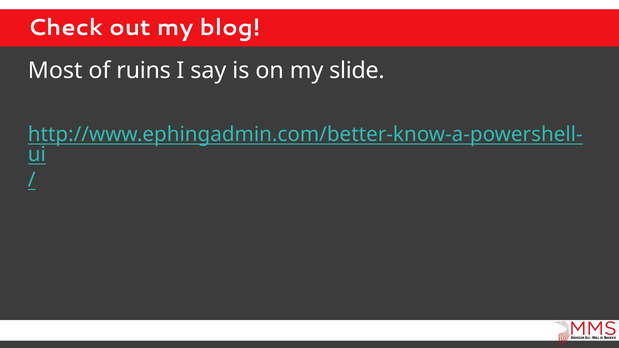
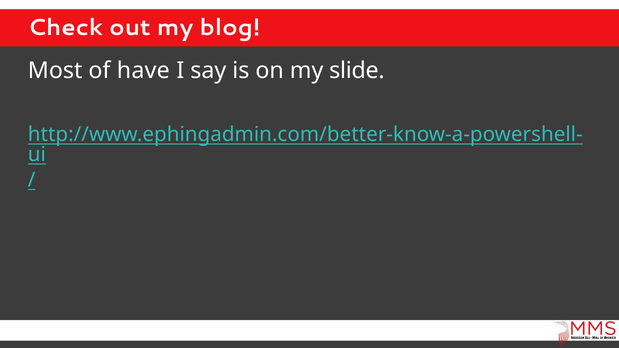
ruins: ruins -> have (143, 70)
